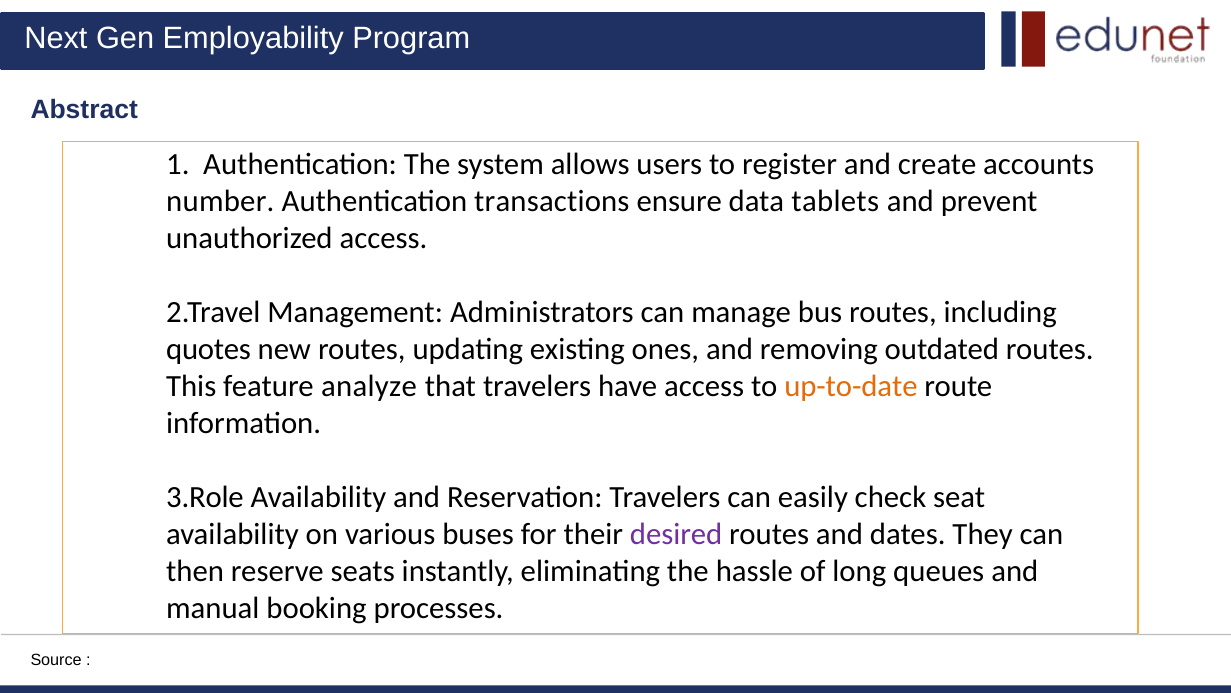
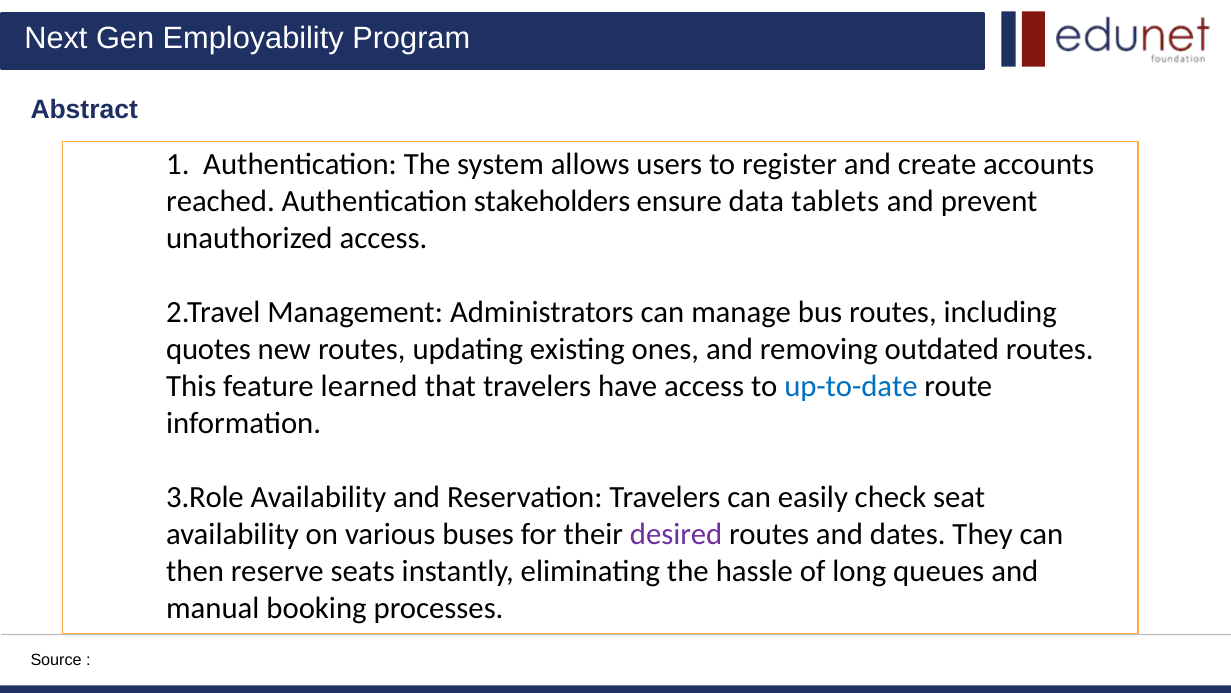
number: number -> reached (221, 202)
transactions: transactions -> stakeholders (552, 202)
analyze: analyze -> learned (369, 386)
up-to-date colour: orange -> blue (851, 386)
